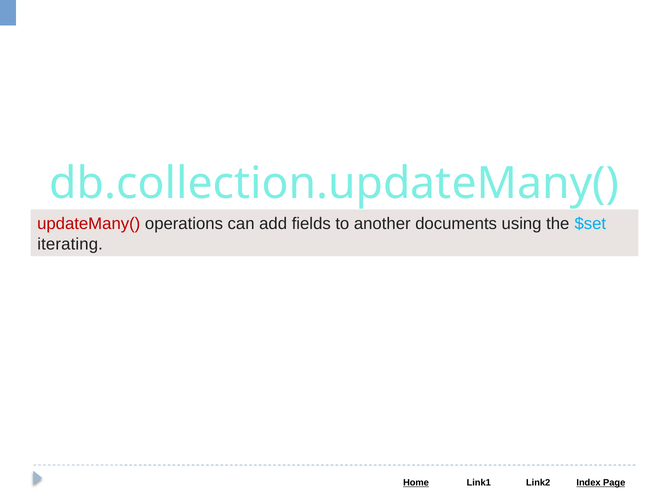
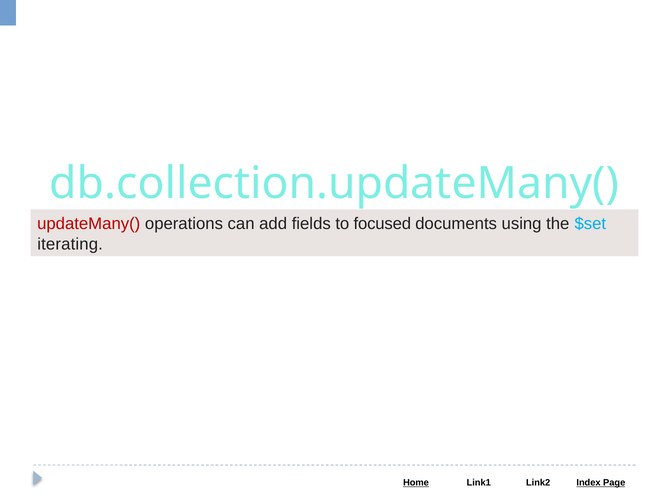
another: another -> focused (382, 224)
